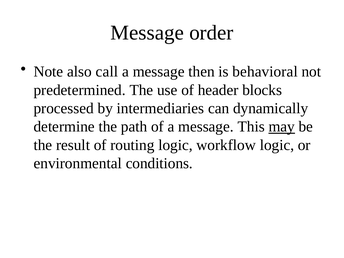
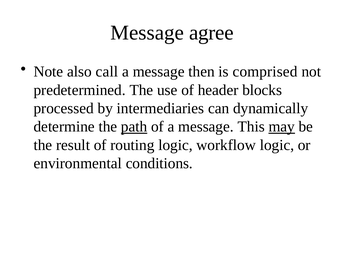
order: order -> agree (211, 33)
behavioral: behavioral -> comprised (265, 72)
path underline: none -> present (134, 127)
